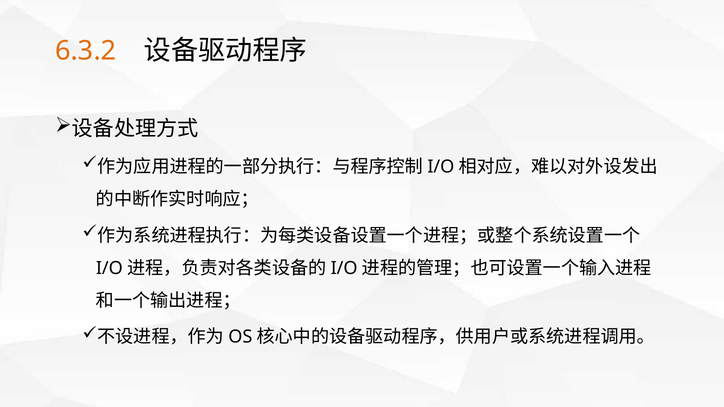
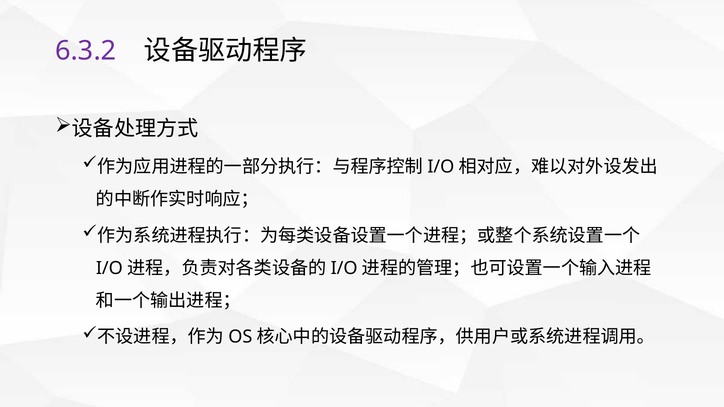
6.3.2 colour: orange -> purple (86, 51)
